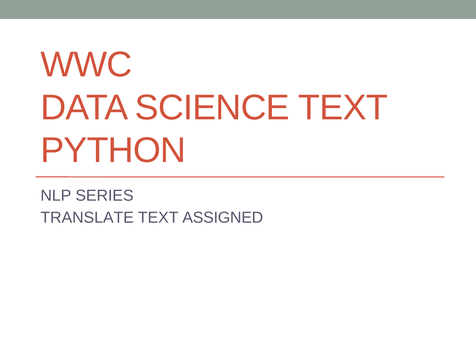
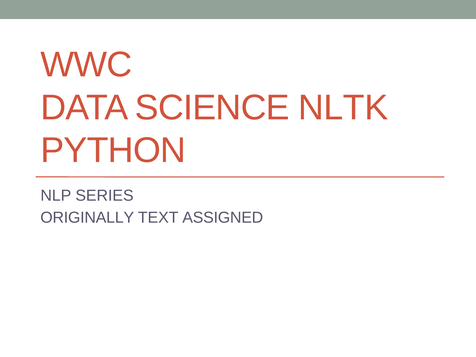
SCIENCE TEXT: TEXT -> NLTK (343, 108)
TRANSLATE: TRANSLATE -> ORIGINALLY (87, 218)
